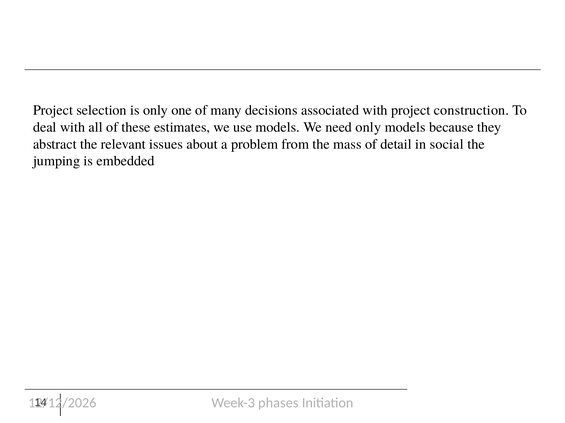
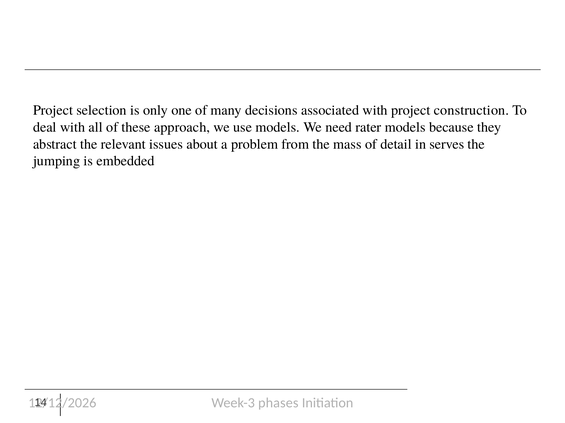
estimates: estimates -> approach (182, 127)
need only: only -> rater (368, 127)
social: social -> serves (447, 144)
